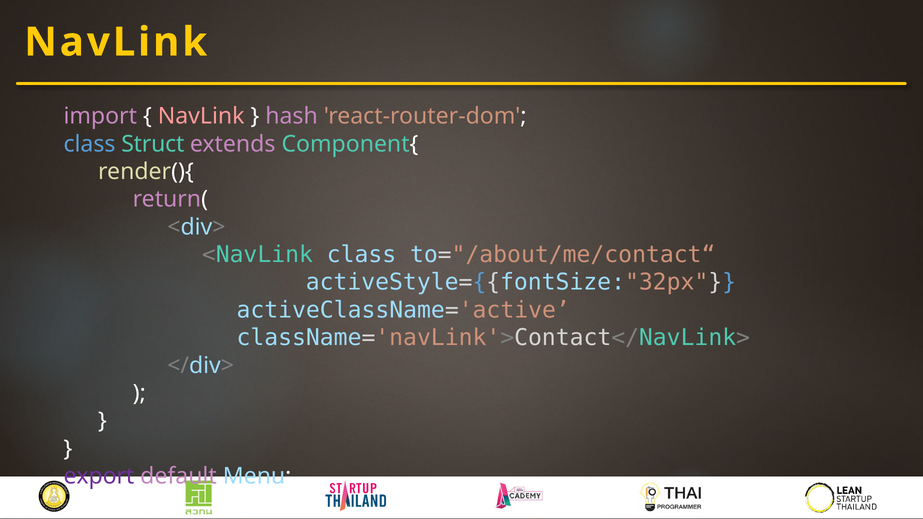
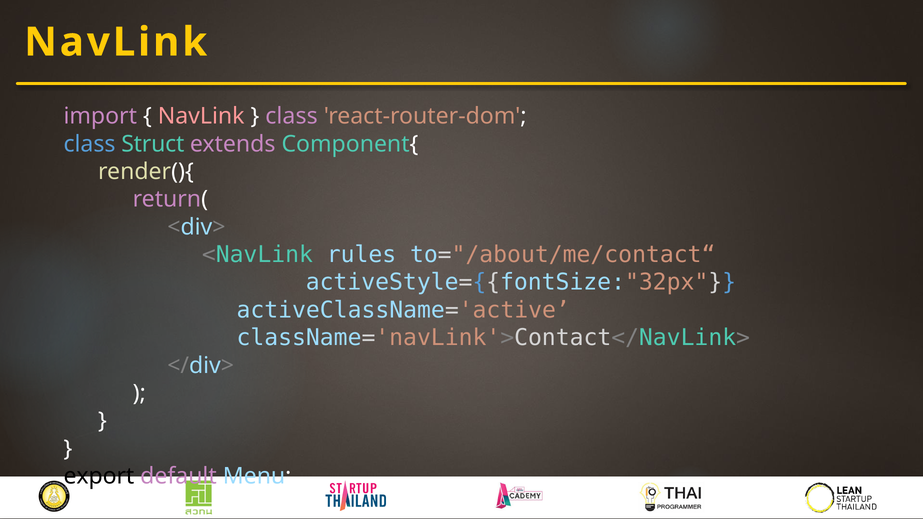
hash: hash -> class (291, 116)
<NavLink class: class -> rules (361, 255)
export colour: purple -> black (99, 476)
